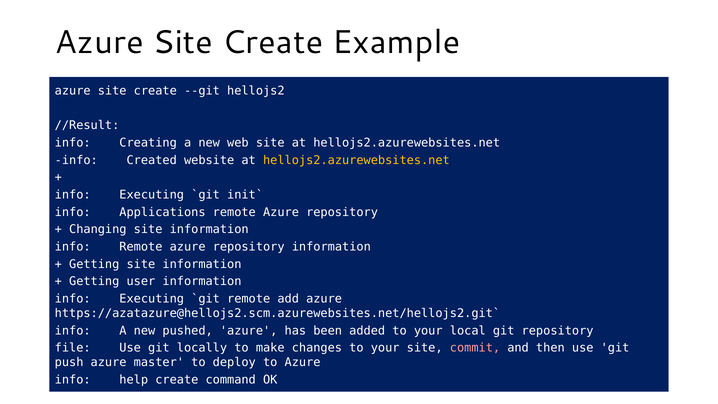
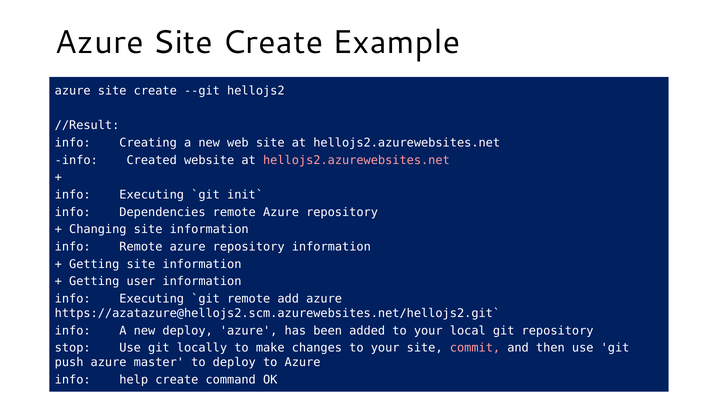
hellojs2.azurewebsites.net colour: yellow -> pink (356, 160)
Applications: Applications -> Dependencies (162, 212)
new pushed: pushed -> deploy (188, 330)
file: file -> stop (73, 348)
